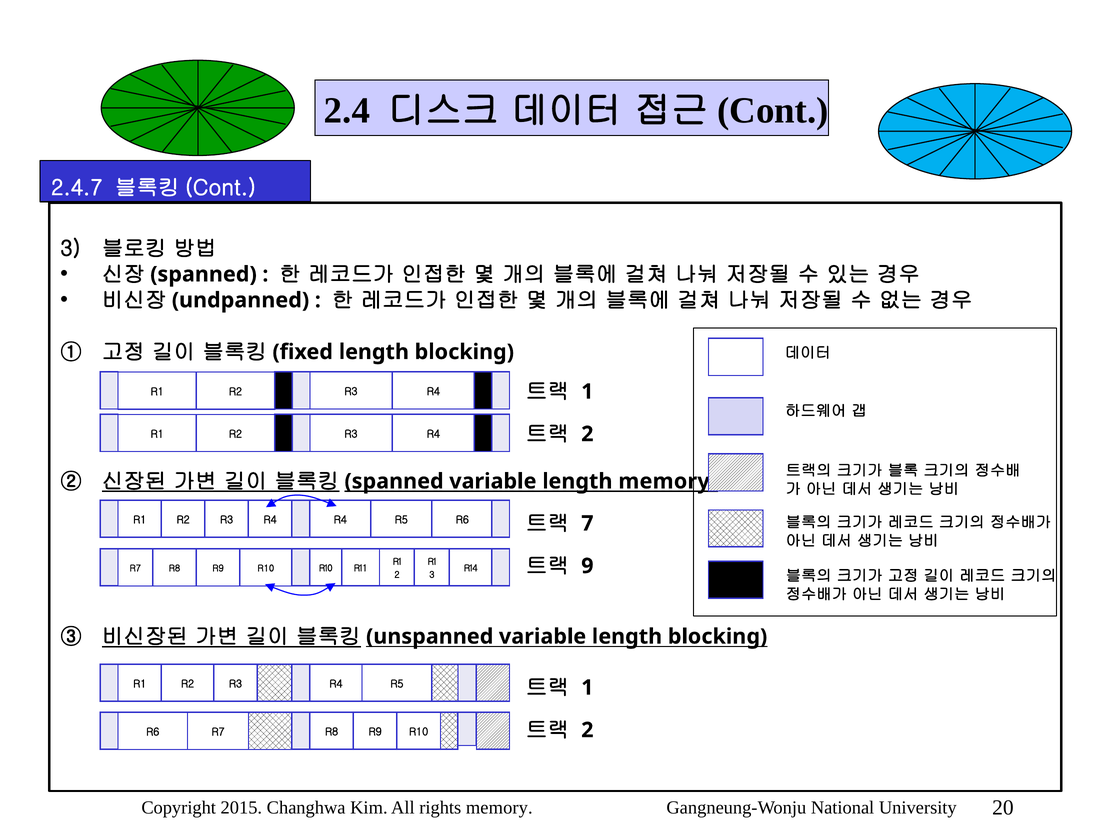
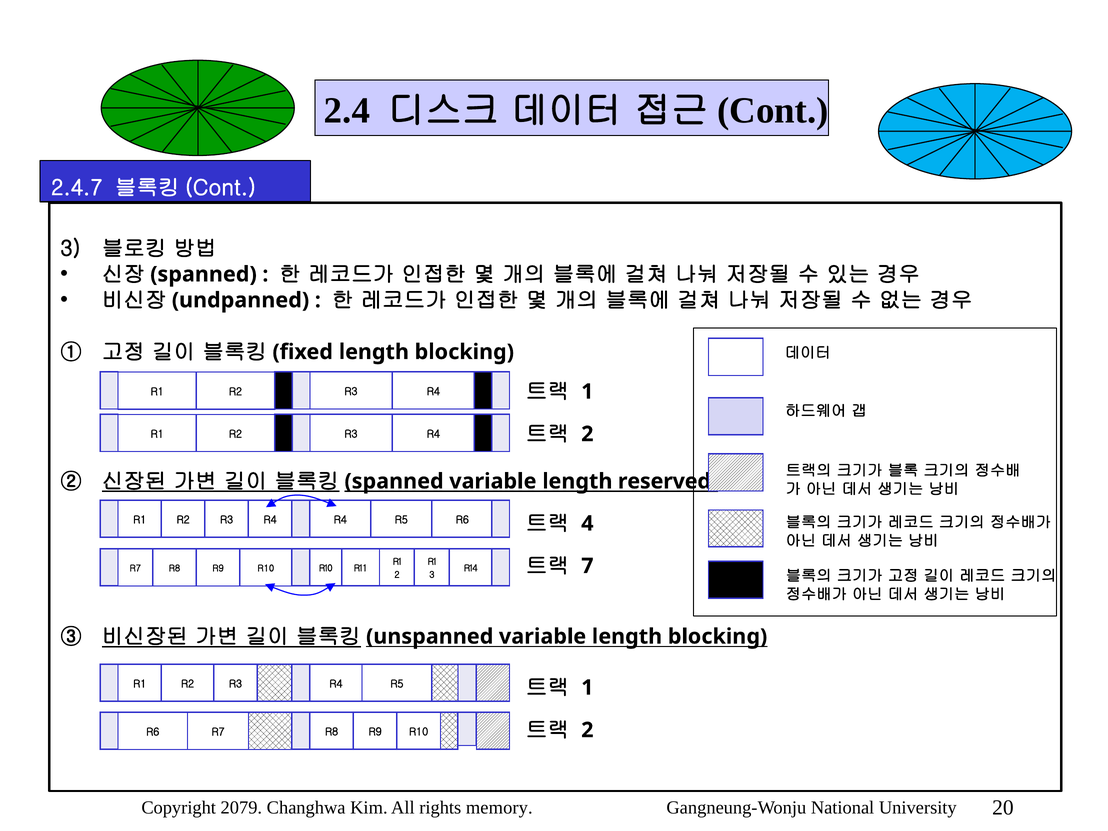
length memory: memory -> reserved (668, 481)
7: 7 -> 4 (587, 524)
9: 9 -> 7 (587, 566)
2015: 2015 -> 2079 (241, 808)
